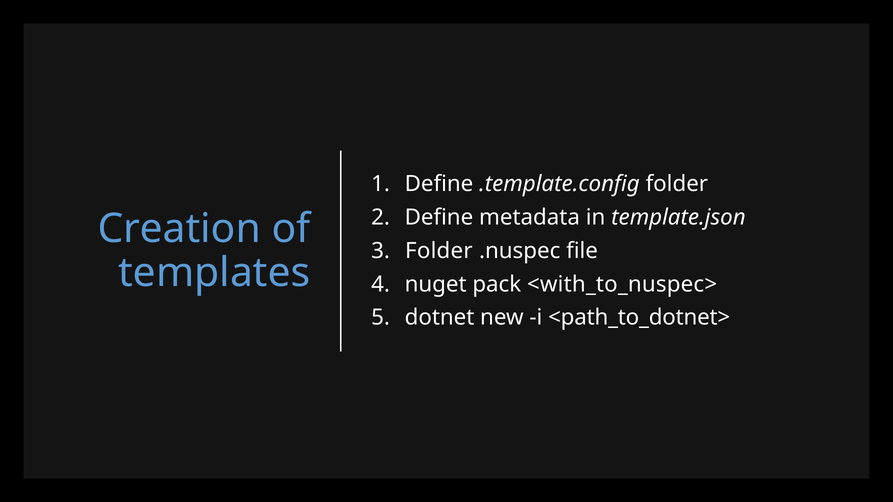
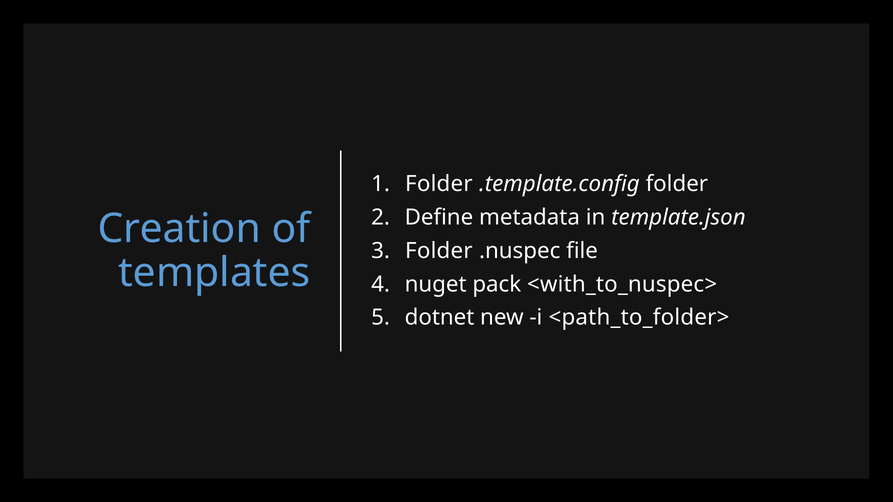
Define: Define -> Folder (439, 184)
<path_to_dotnet>: <path_to_dotnet> -> <path_to_folder> (639, 318)
